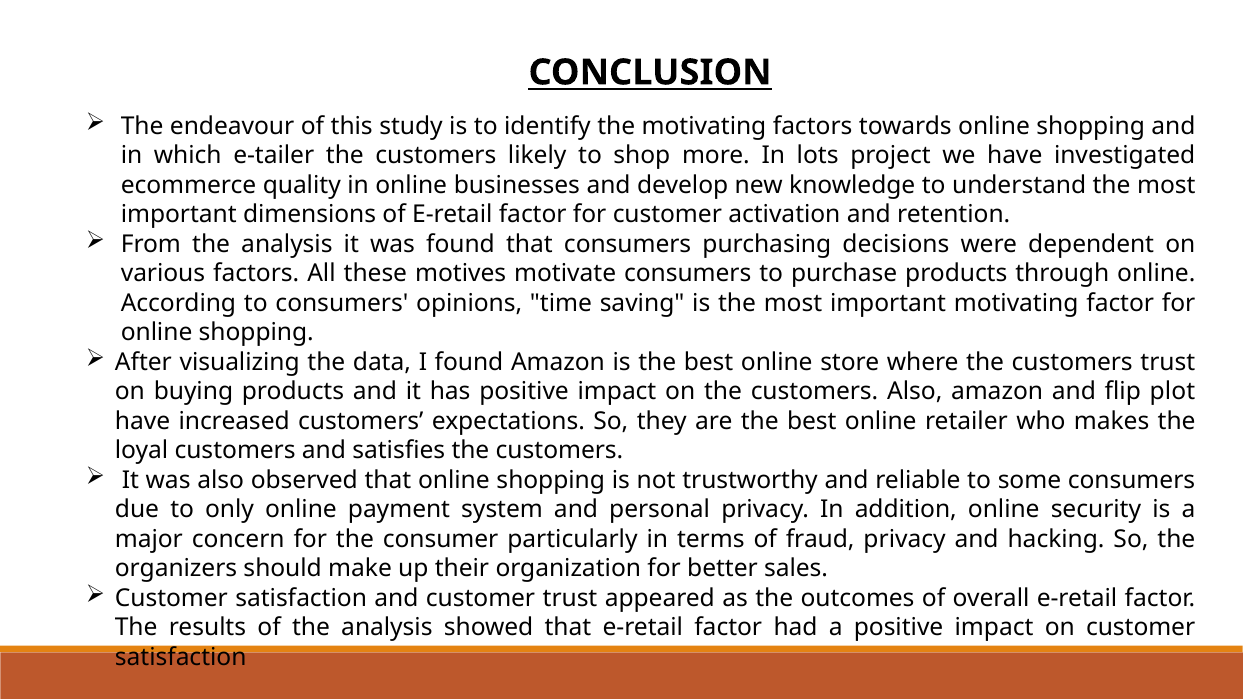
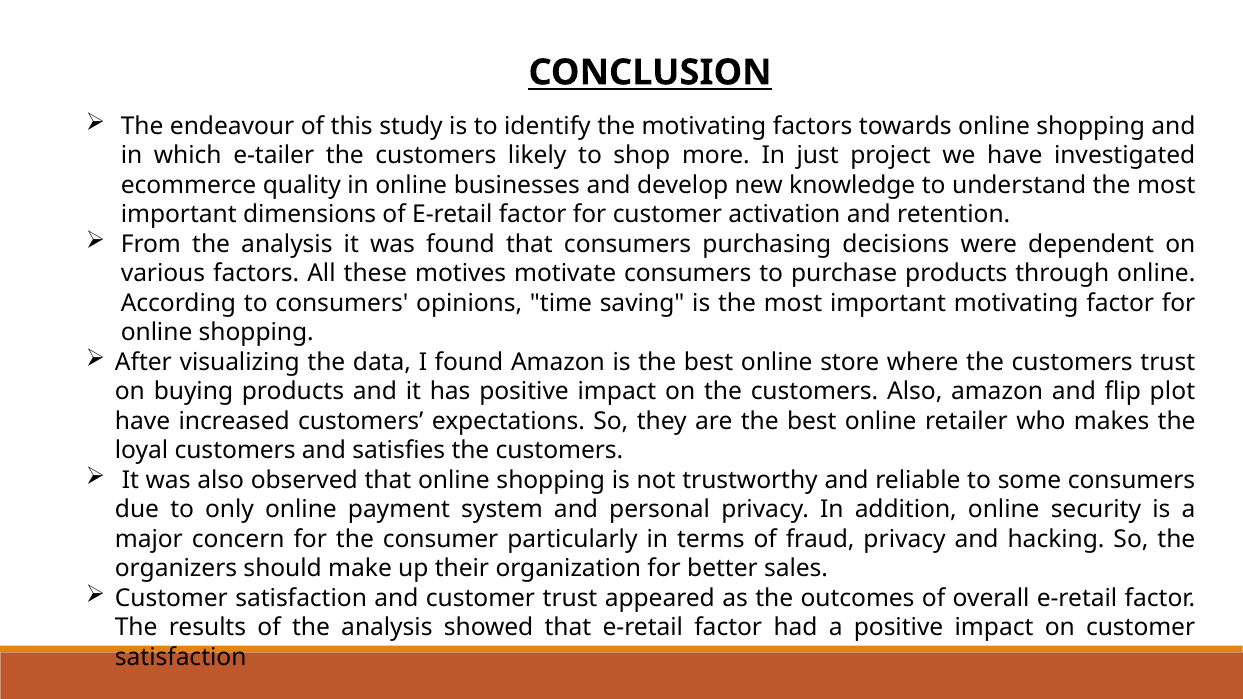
lots: lots -> just (818, 156)
